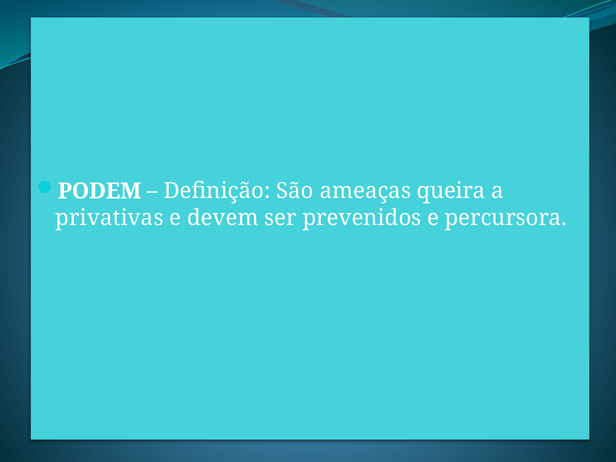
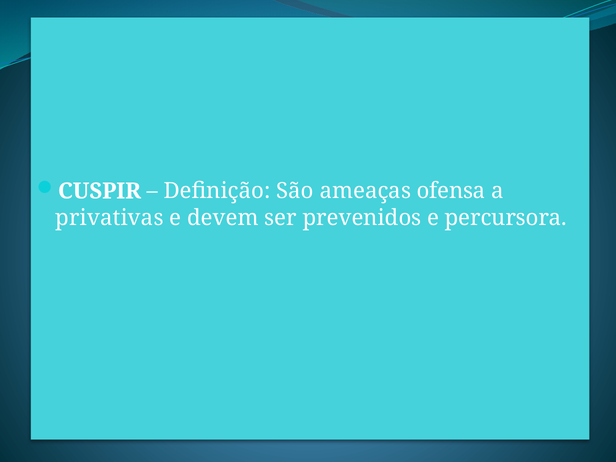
PODEM: PODEM -> CUSPIR (99, 191)
queira: queira -> ofensa (451, 191)
